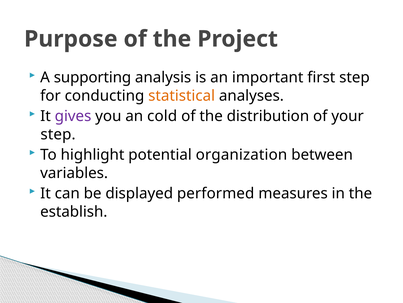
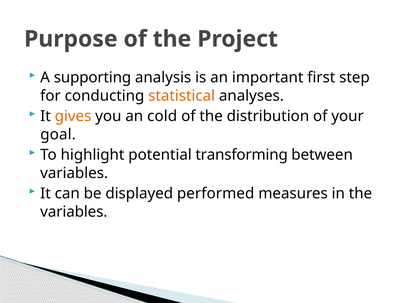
gives colour: purple -> orange (73, 116)
step: step -> goal (58, 134)
organization: organization -> transforming (242, 154)
establish: establish -> variables (74, 211)
